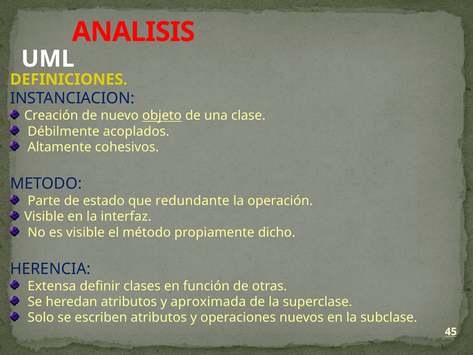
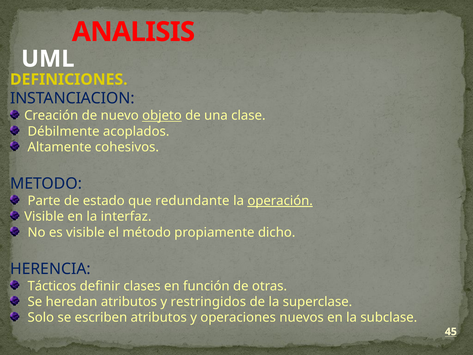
operación underline: none -> present (280, 201)
Extensa: Extensa -> Tácticos (52, 286)
aproximada: aproximada -> restringidos (208, 302)
